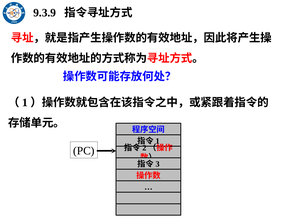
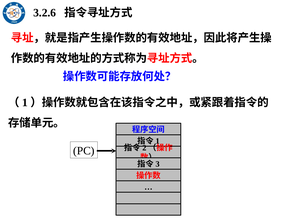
9.3.9: 9.3.9 -> 3.2.6 (45, 13)
